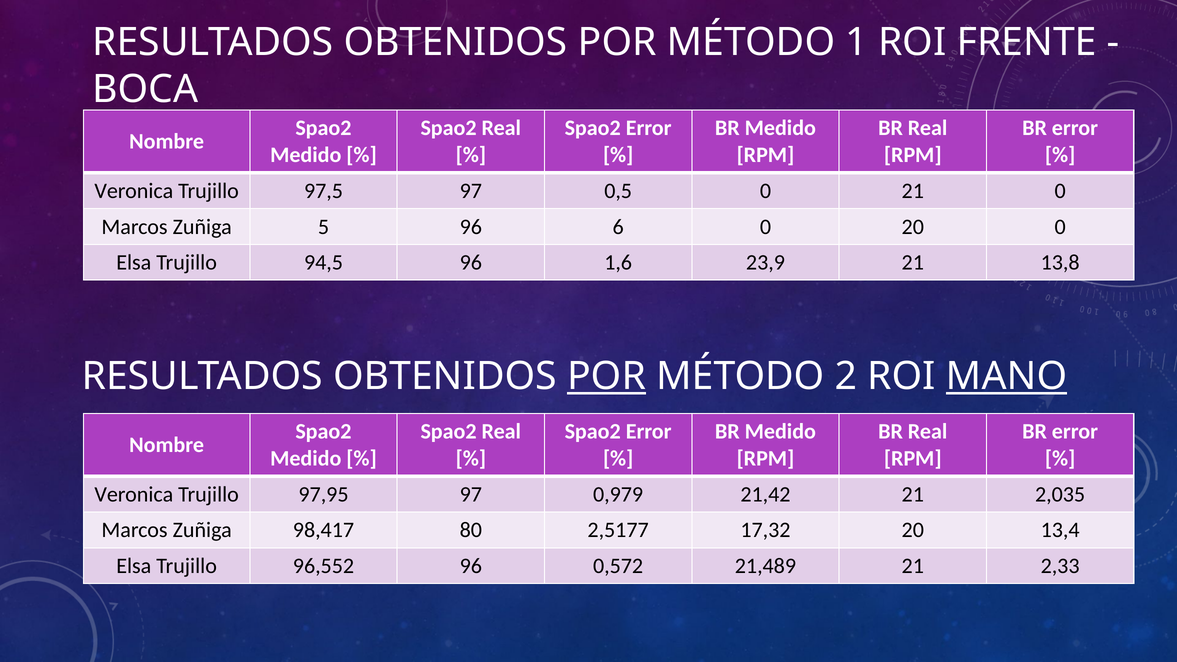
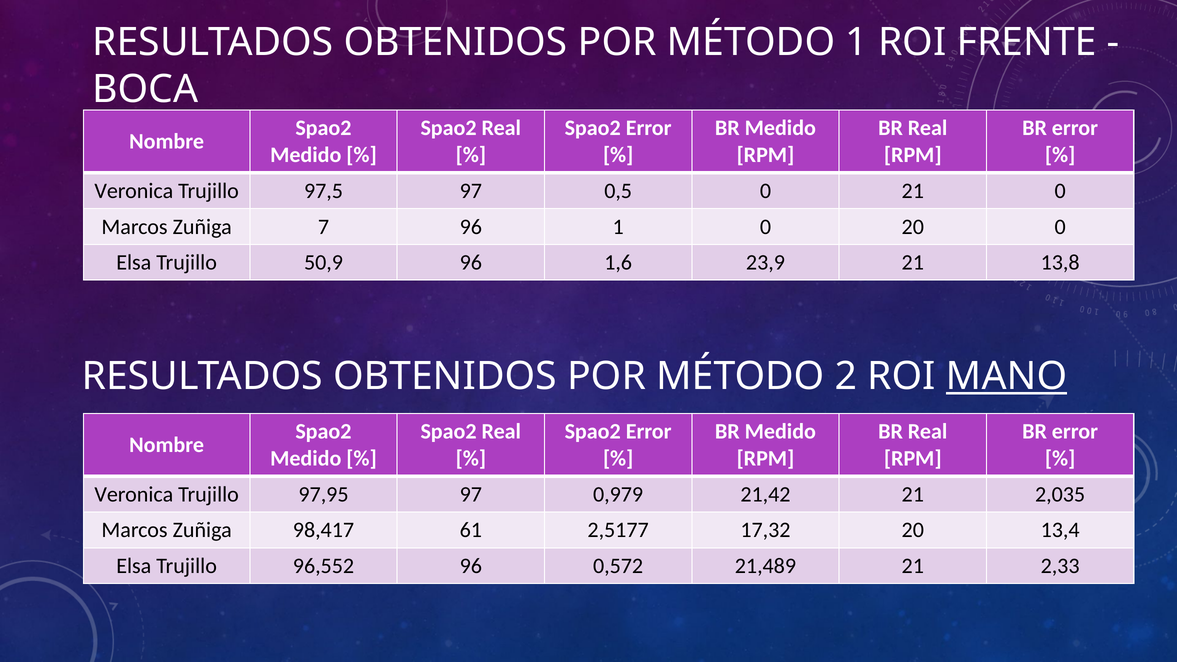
5: 5 -> 7 (324, 227)
96 6: 6 -> 1 (618, 227)
94,5: 94,5 -> 50,9 (324, 263)
POR underline: present -> none (607, 377)
80: 80 -> 61 (471, 530)
